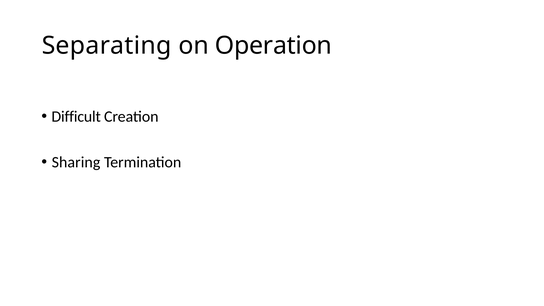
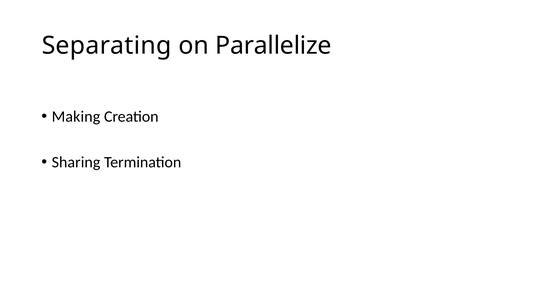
Operation: Operation -> Parallelize (273, 46)
Difficult: Difficult -> Making (76, 117)
